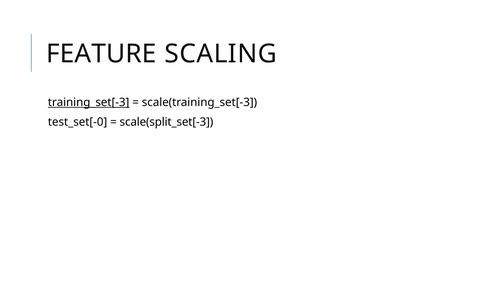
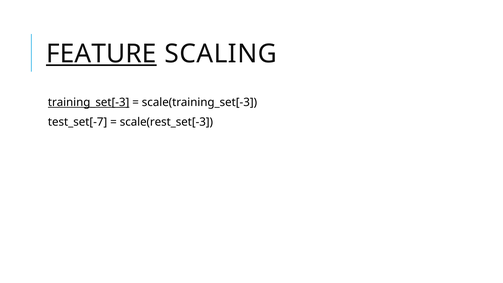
FEATURE underline: none -> present (101, 54)
test_set[-0: test_set[-0 -> test_set[-7 (78, 122)
scale(split_set[-3: scale(split_set[-3 -> scale(rest_set[-3 (166, 122)
